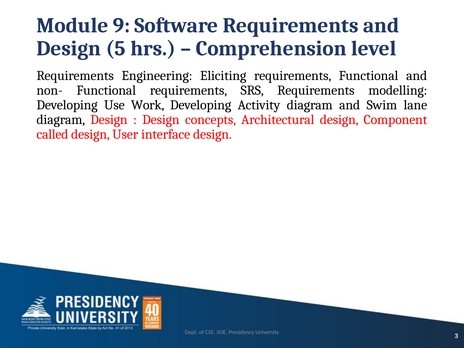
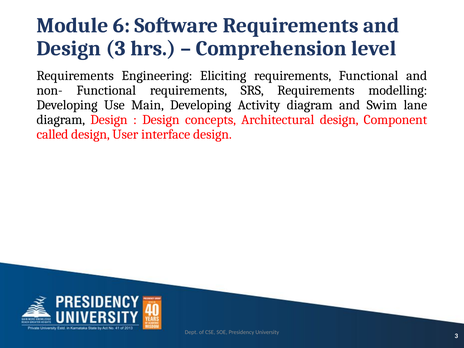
9: 9 -> 6 (121, 25)
Design 5: 5 -> 3 (116, 48)
Work: Work -> Main (148, 105)
